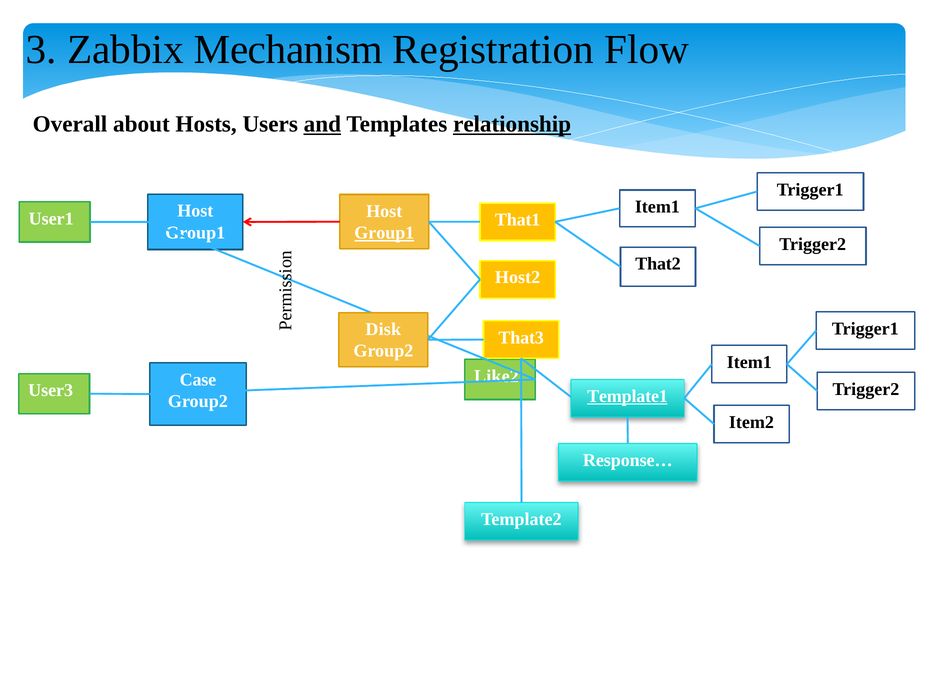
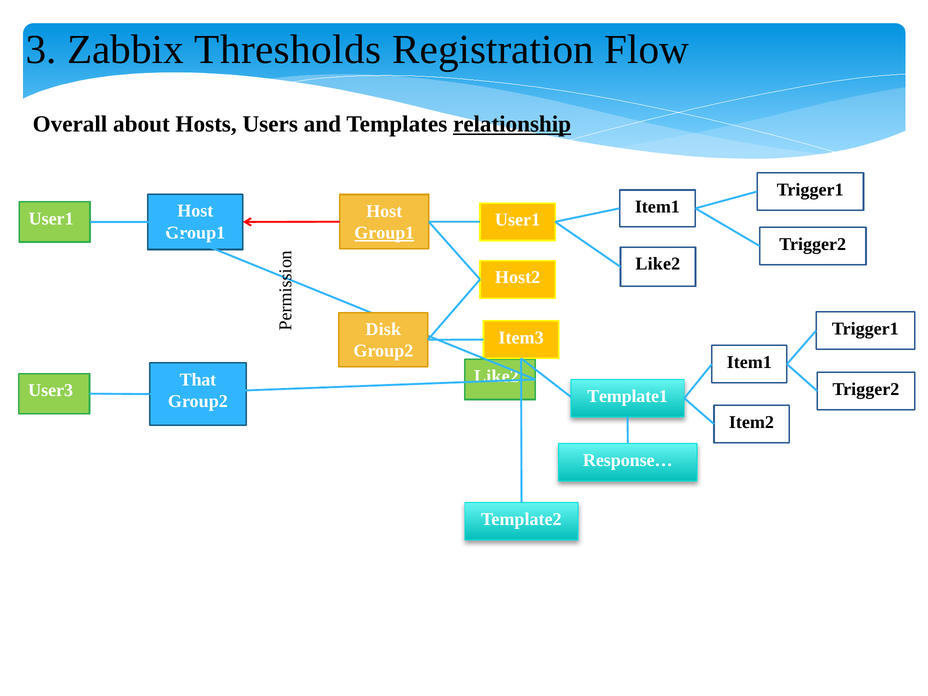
Mechanism: Mechanism -> Thresholds (288, 50)
and underline: present -> none (322, 124)
That1: That1 -> User1 (518, 220)
That2: That2 -> Like2 (658, 264)
That3: That3 -> Item3 (521, 338)
Case: Case -> That (198, 380)
Template1 underline: present -> none (628, 396)
